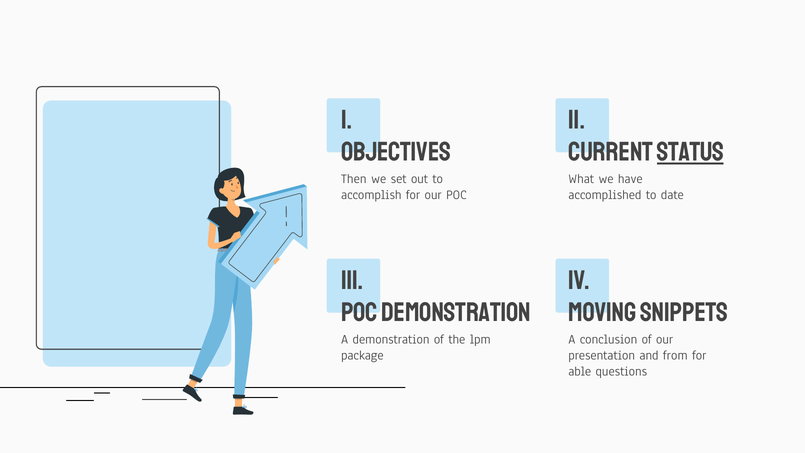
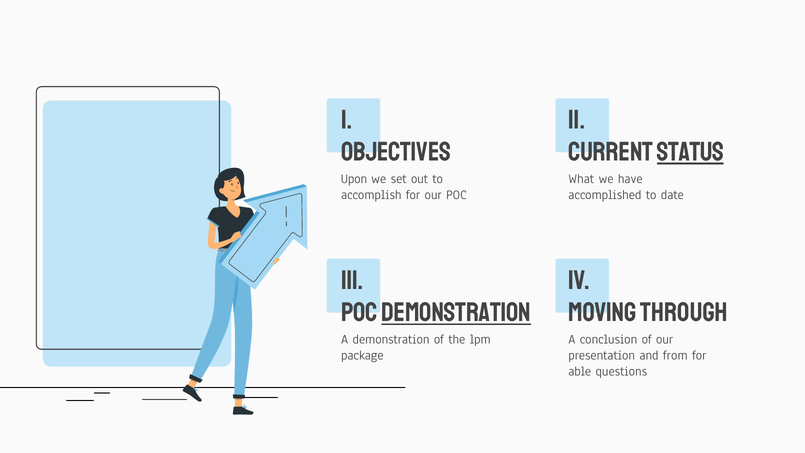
Then: Then -> Upon (354, 179)
Demonstration underline: none -> present (456, 312)
Snippets: Snippets -> Through (684, 312)
